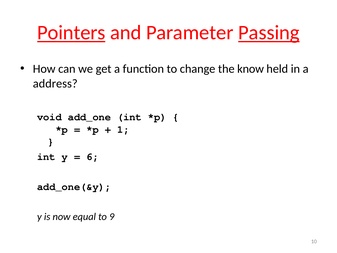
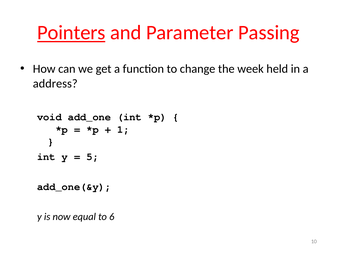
Passing underline: present -> none (269, 33)
know: know -> week (250, 69)
6: 6 -> 5 (93, 157)
9: 9 -> 6 (112, 217)
